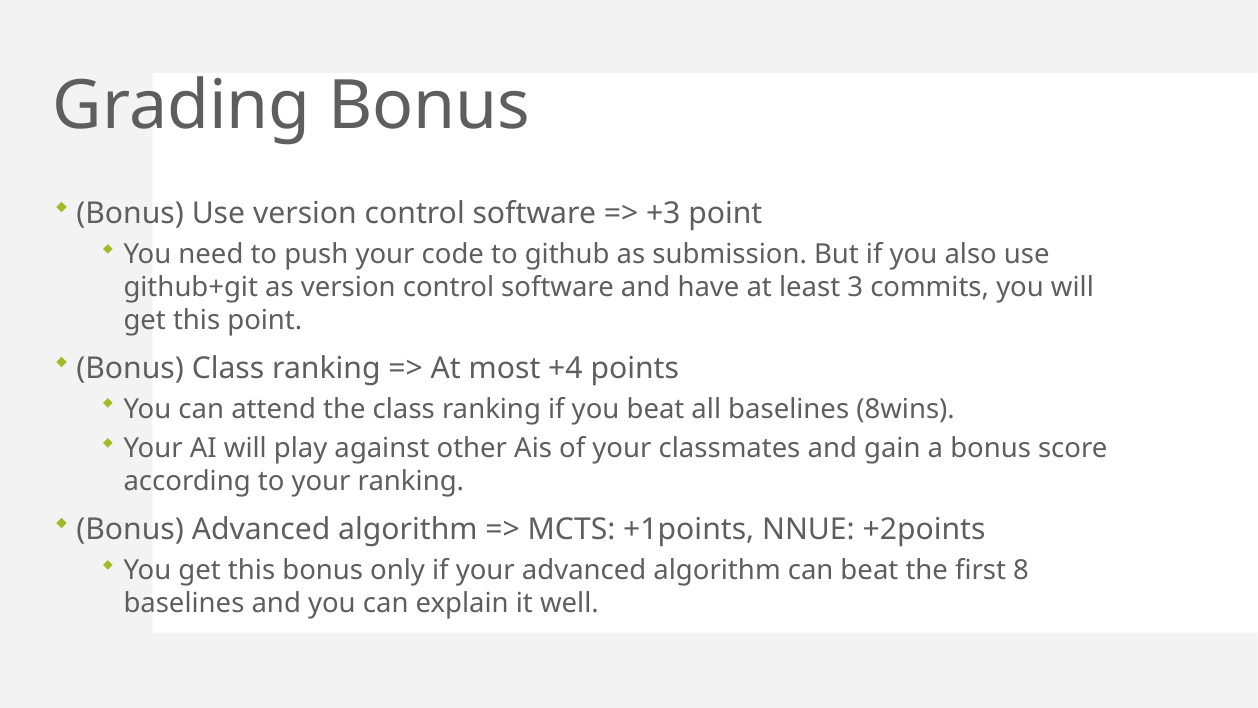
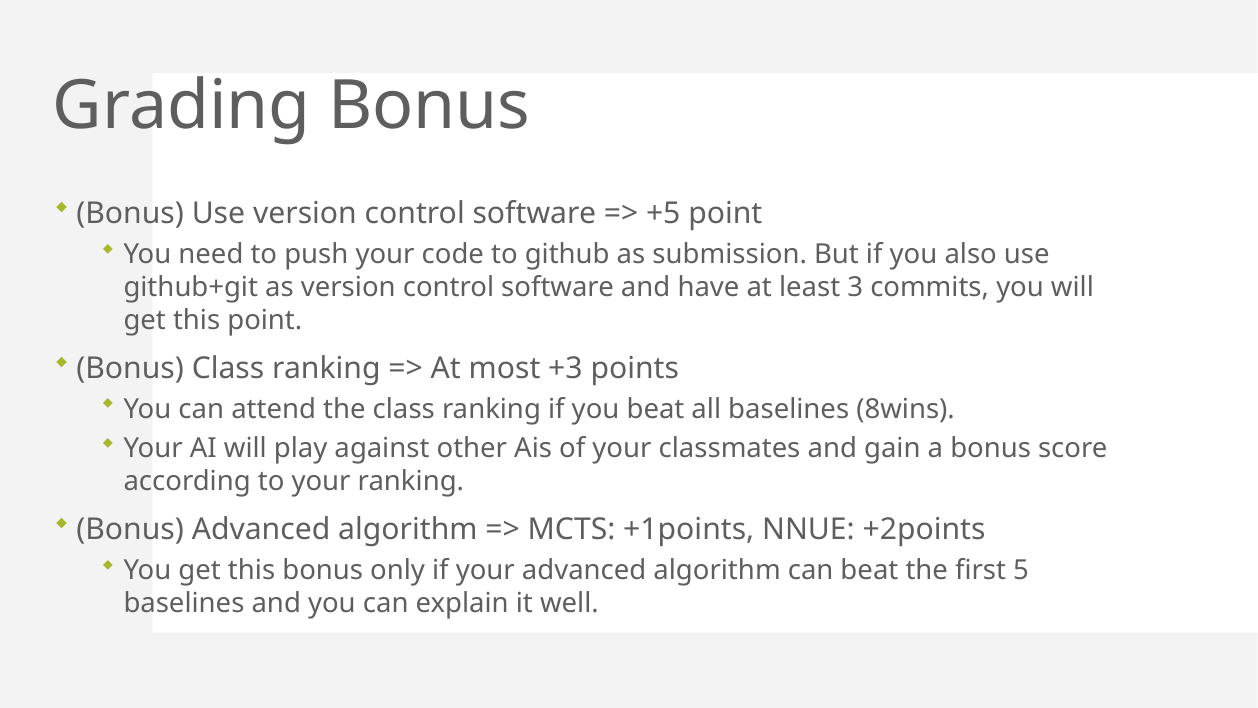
+3: +3 -> +5 (663, 213)
+4: +4 -> +3 (565, 368)
8: 8 -> 5 (1021, 570)
